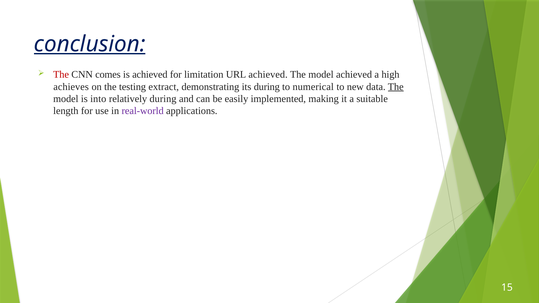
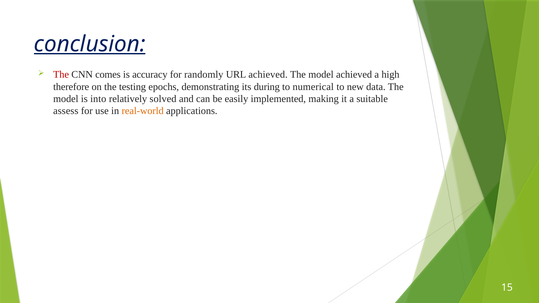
is achieved: achieved -> accuracy (150, 75)
limitation: limitation -> randomly (204, 75)
achieves: achieves -> therefore (71, 87)
extract: extract -> epochs (164, 87)
The underline: present -> none (396, 87)
relatively during: during -> solved (163, 99)
length: length -> assess (66, 111)
real-world colour: purple -> orange (143, 111)
